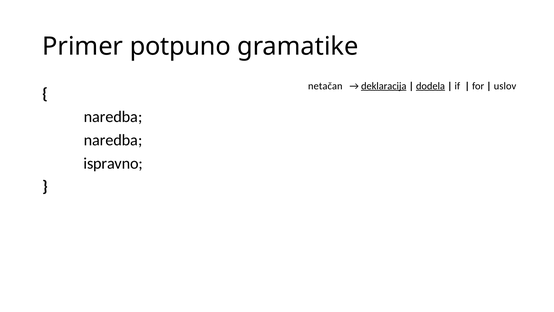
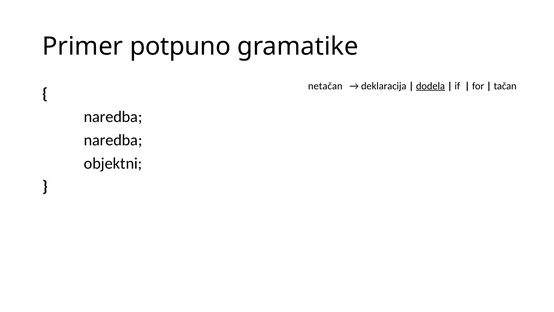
deklaracija underline: present -> none (384, 86)
uslov: uslov -> tačan (505, 86)
ispravno: ispravno -> objektni (113, 163)
